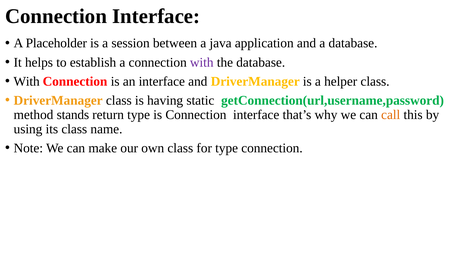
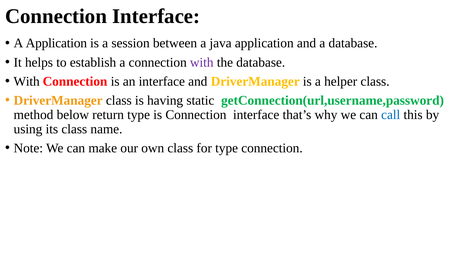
A Placeholder: Placeholder -> Application (56, 43)
stands: stands -> below (73, 115)
call colour: orange -> blue (391, 115)
